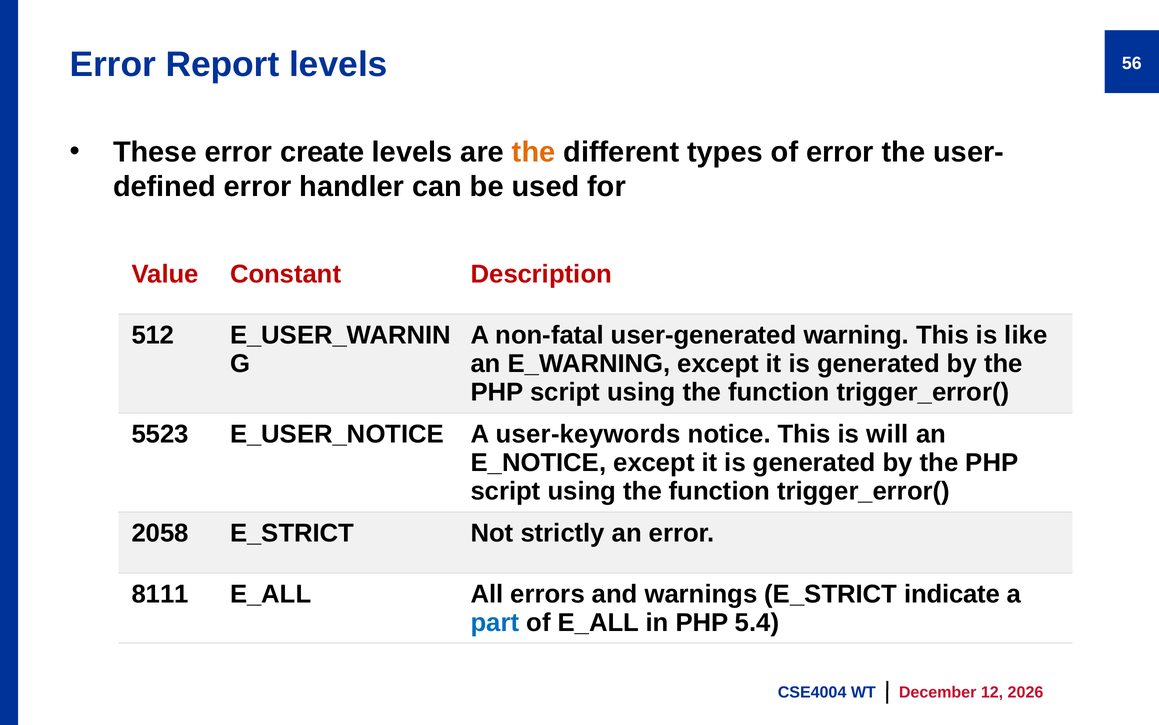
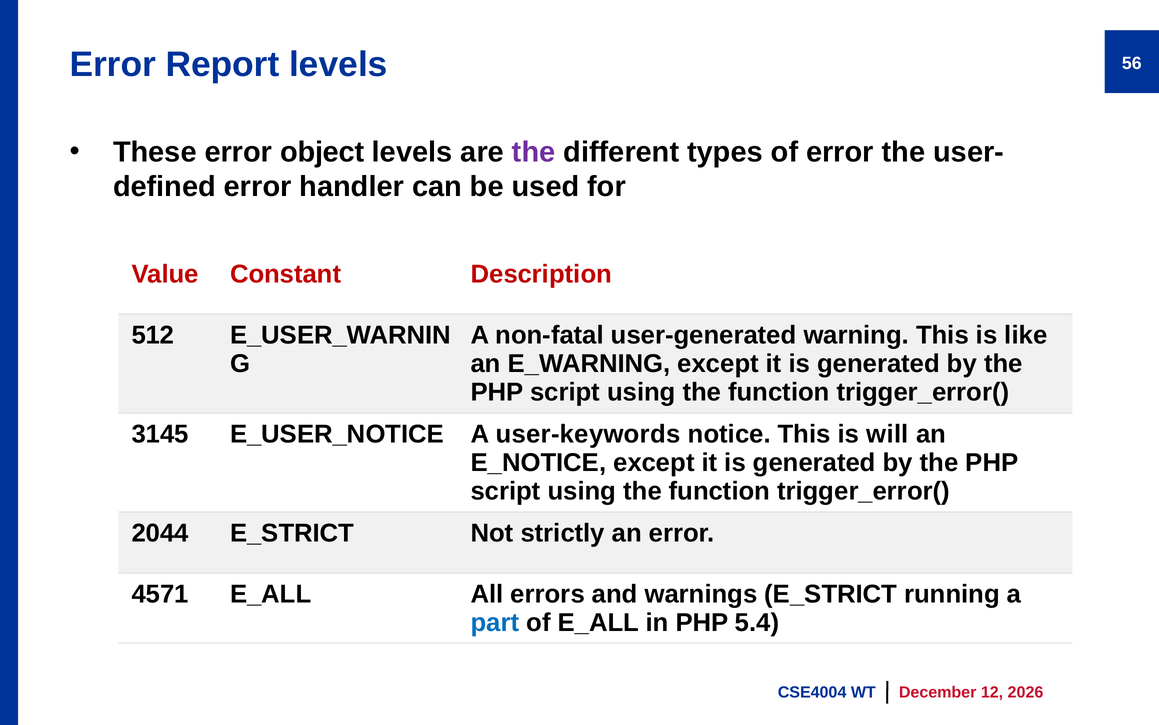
create: create -> object (322, 152)
the colour: orange -> purple (534, 152)
5523: 5523 -> 3145 (160, 434)
2058: 2058 -> 2044 (160, 533)
8111: 8111 -> 4571 (160, 594)
indicate: indicate -> running (952, 594)
